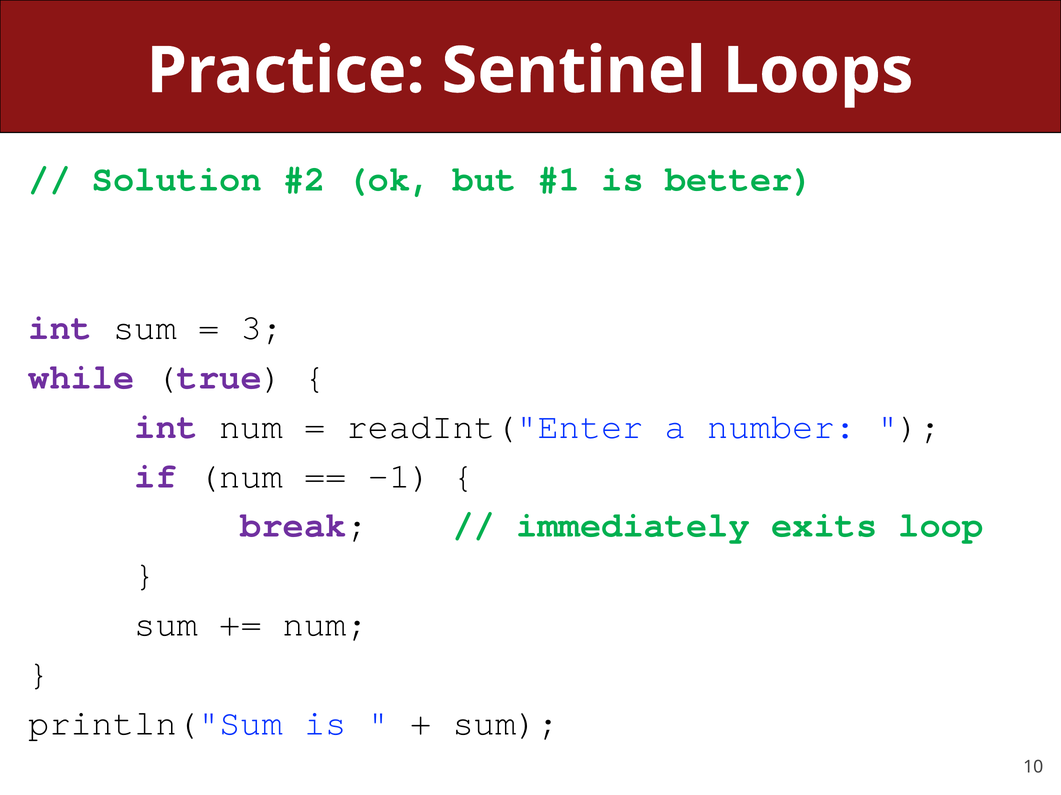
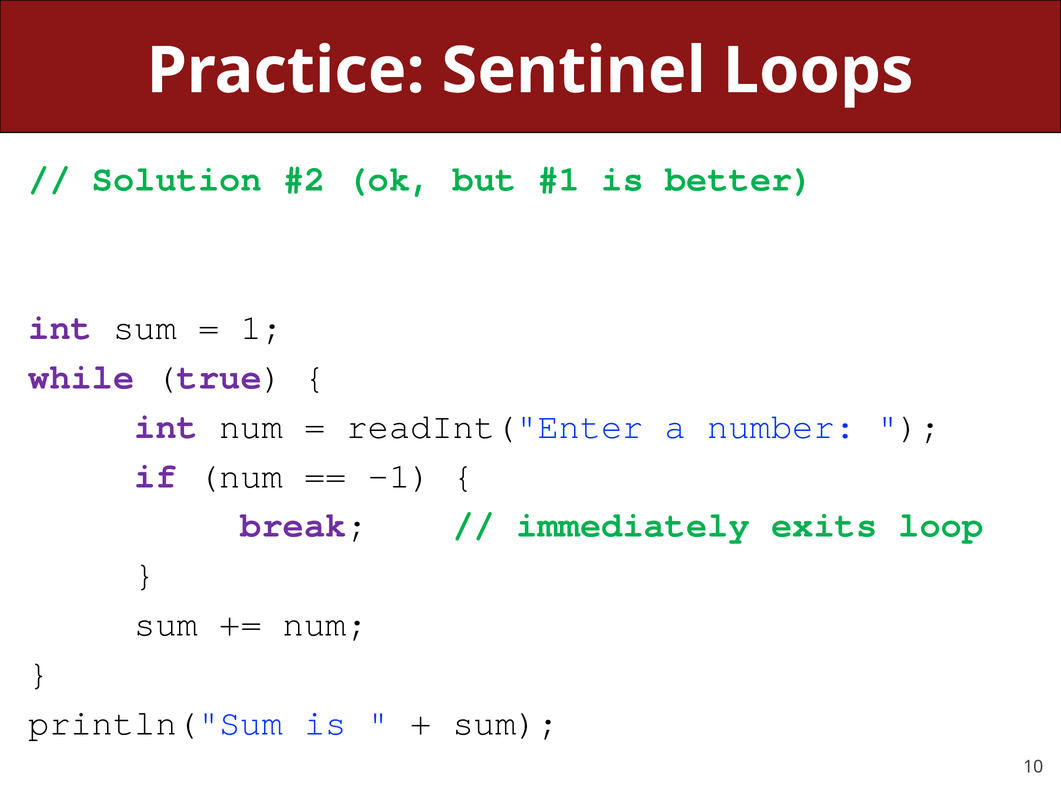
3: 3 -> 1 (262, 328)
